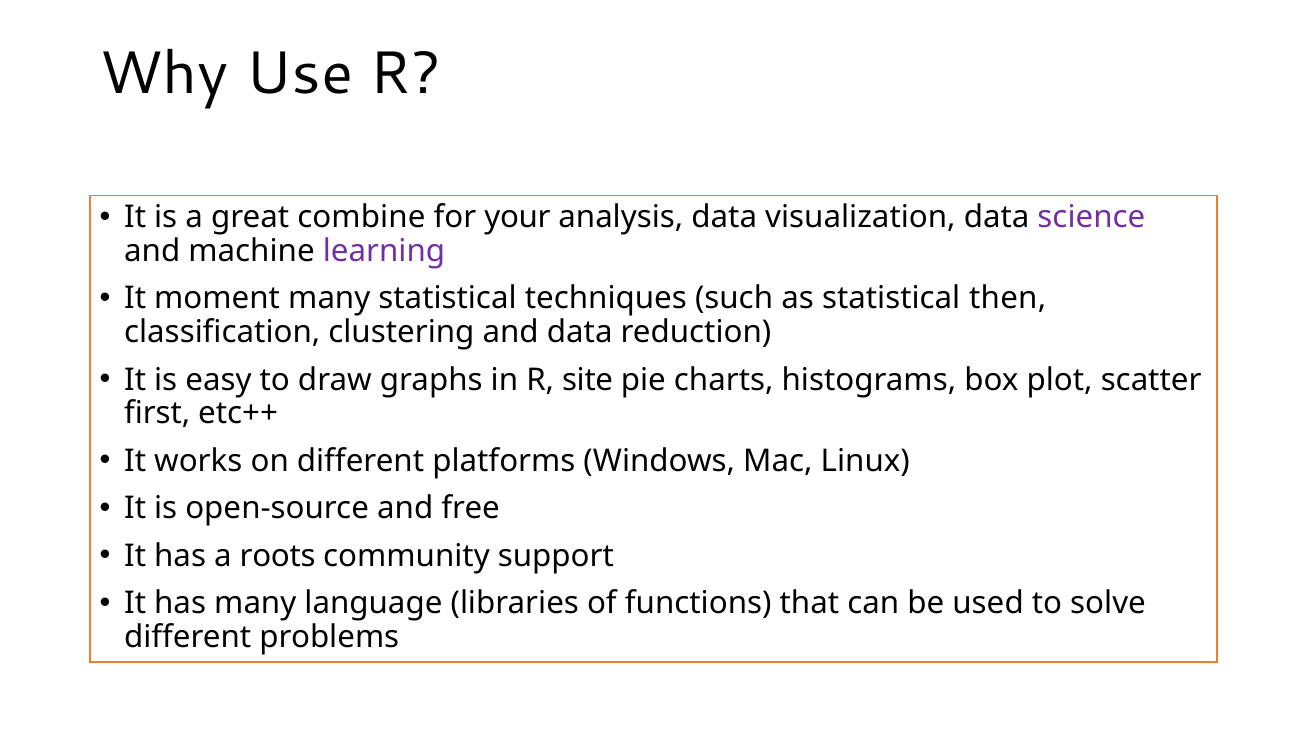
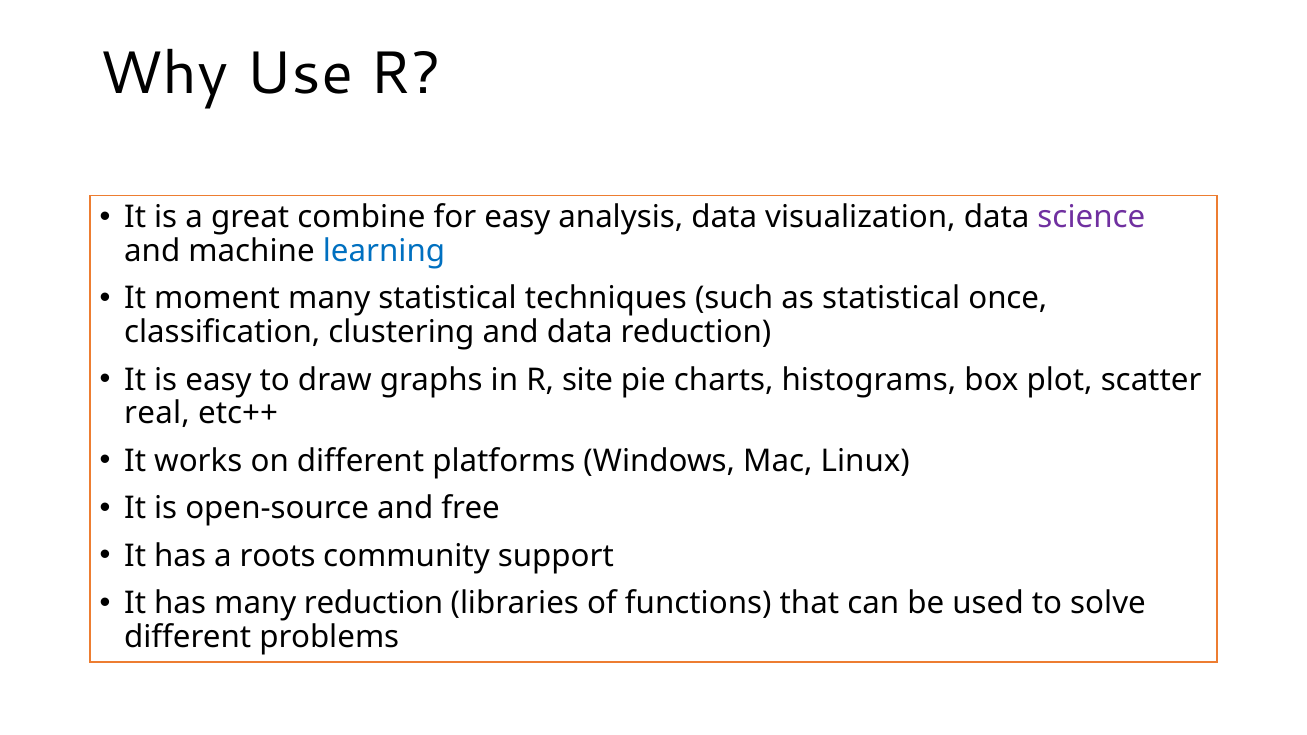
for your: your -> easy (517, 217)
learning colour: purple -> blue (384, 251)
then: then -> once (1008, 299)
first: first -> real (157, 414)
many language: language -> reduction (374, 603)
